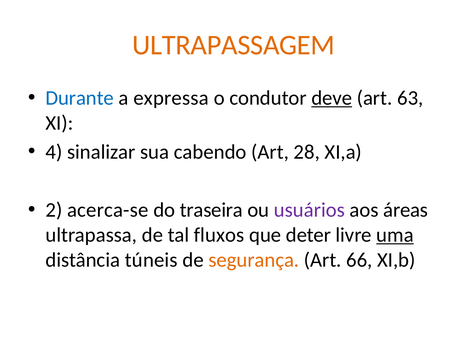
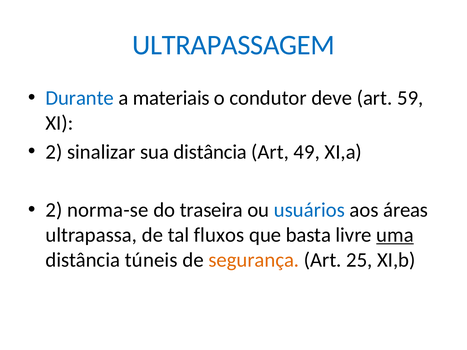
ULTRAPASSAGEM colour: orange -> blue (234, 45)
expressa: expressa -> materiais (171, 98)
deve underline: present -> none (332, 98)
63: 63 -> 59 (410, 98)
4: 4 -> 2 (54, 152)
sua cabendo: cabendo -> distância (210, 152)
28: 28 -> 49 (307, 152)
acerca-se: acerca-se -> norma-se (108, 210)
usuários colour: purple -> blue (309, 210)
deter: deter -> basta (308, 235)
66: 66 -> 25 (359, 260)
